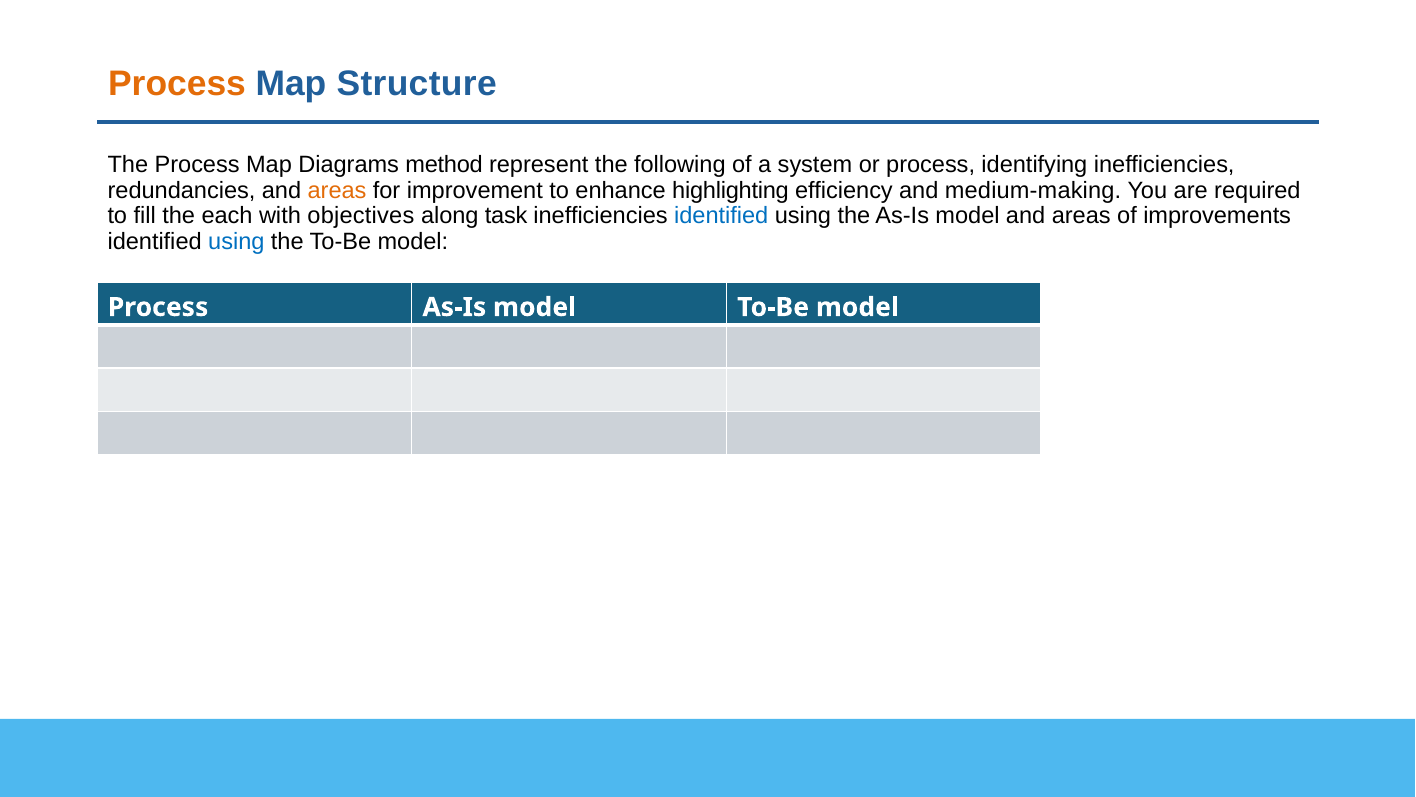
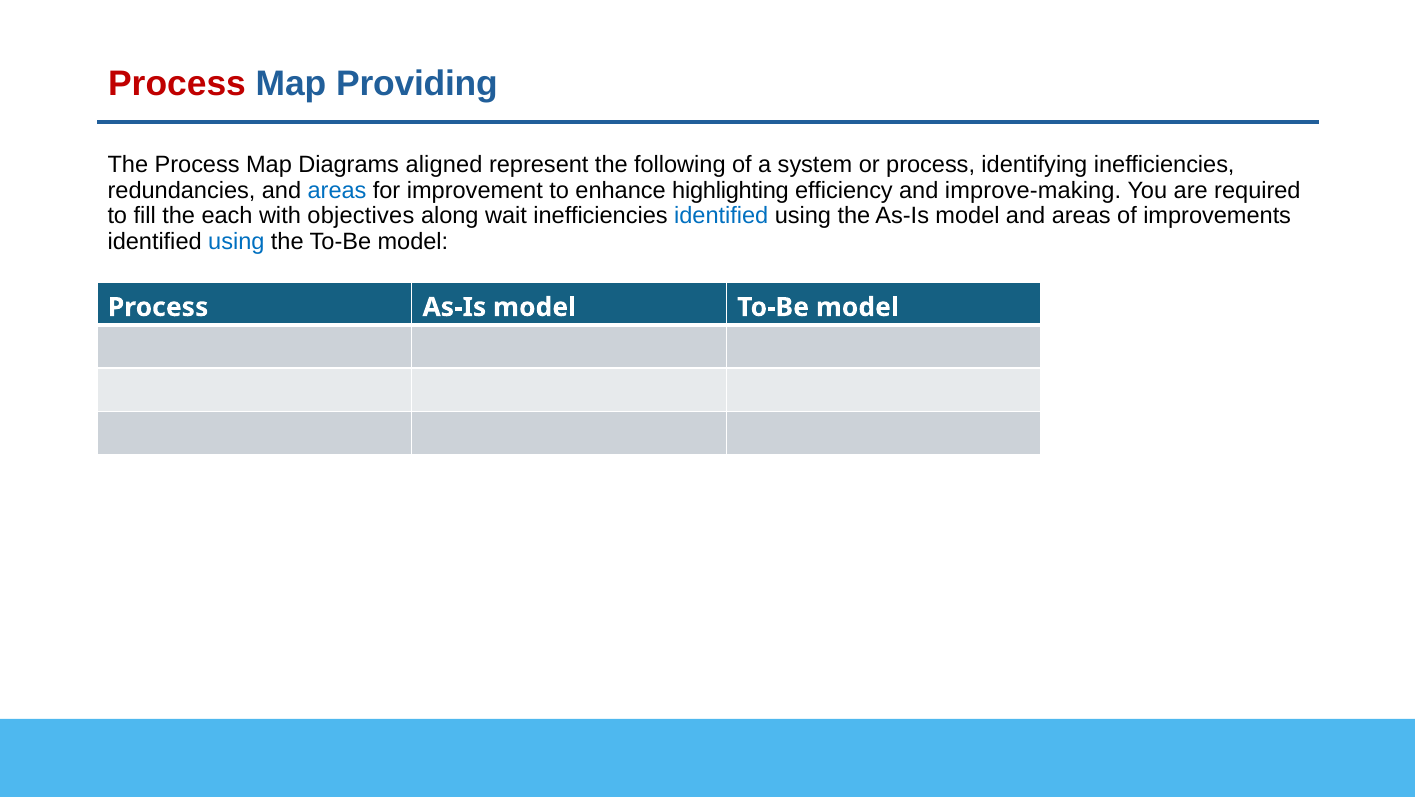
Process colour: orange -> red (177, 84)
Structure: Structure -> Providing (417, 84)
method: method -> aligned (444, 165)
areas colour: orange -> blue (337, 191)
medium-making: medium-making -> improve-making (1033, 191)
task: task -> wait (506, 216)
